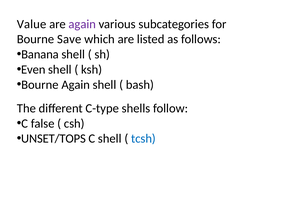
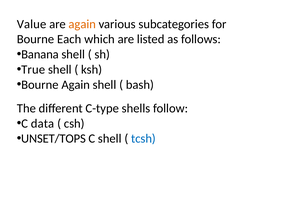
again colour: purple -> orange (82, 24)
Save: Save -> Each (69, 39)
Even: Even -> True (33, 69)
false: false -> data (43, 123)
